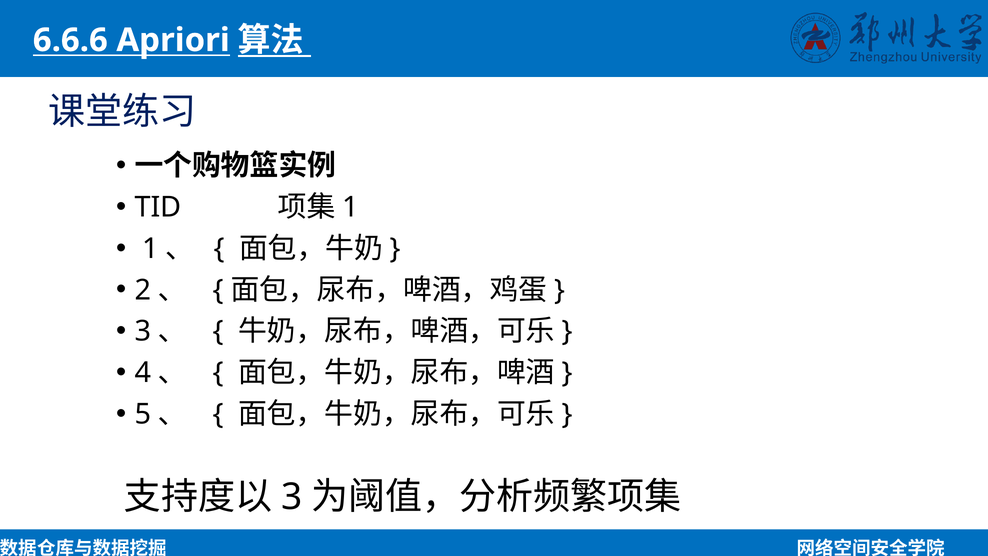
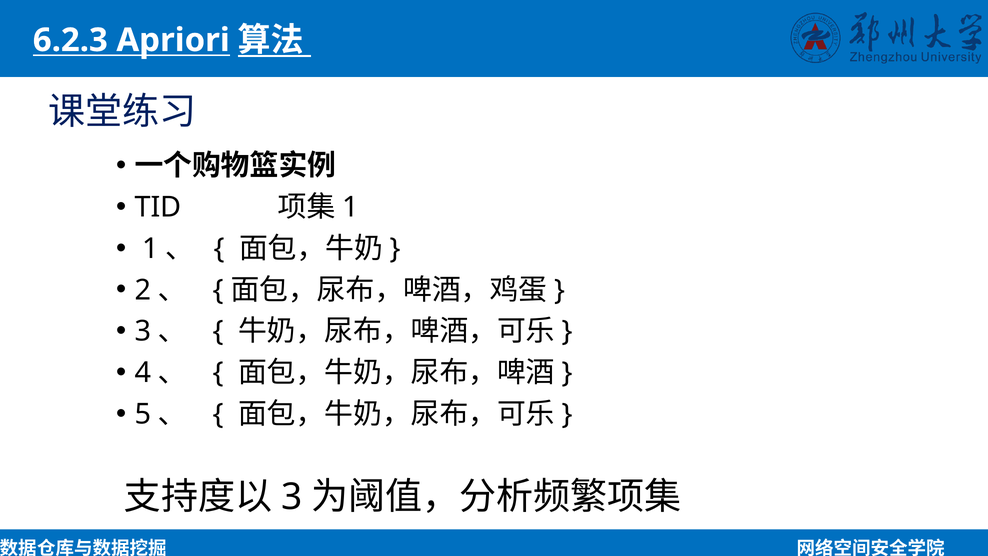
6.6.6: 6.6.6 -> 6.2.3 (70, 40)
